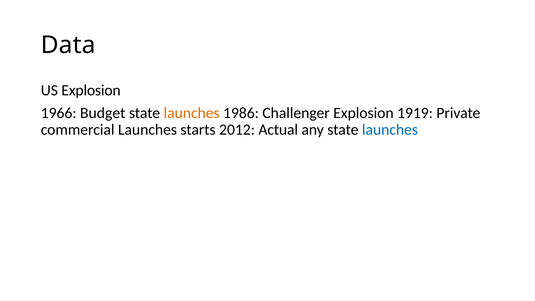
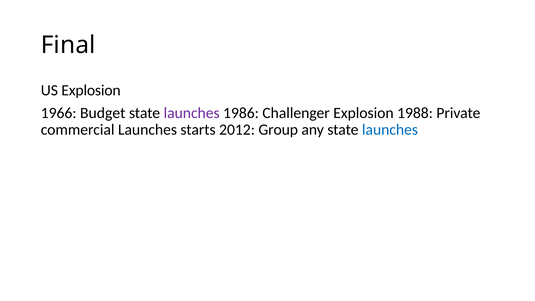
Data: Data -> Final (68, 45)
launches colour: orange -> purple (192, 113)
1919: 1919 -> 1988 (415, 113)
Actual: Actual -> Group (278, 130)
